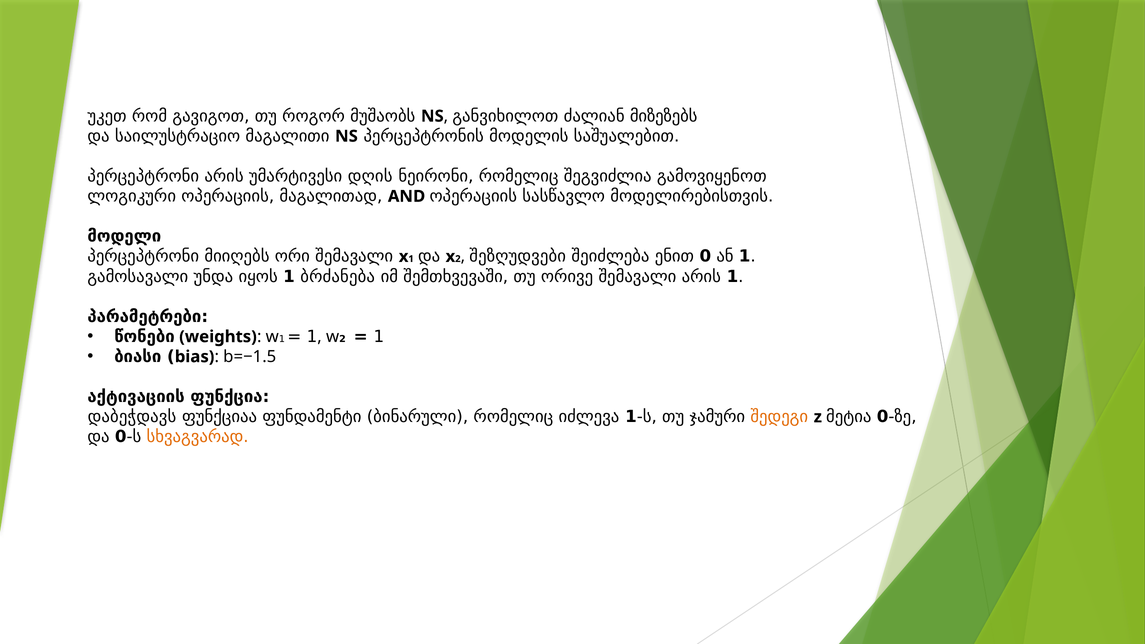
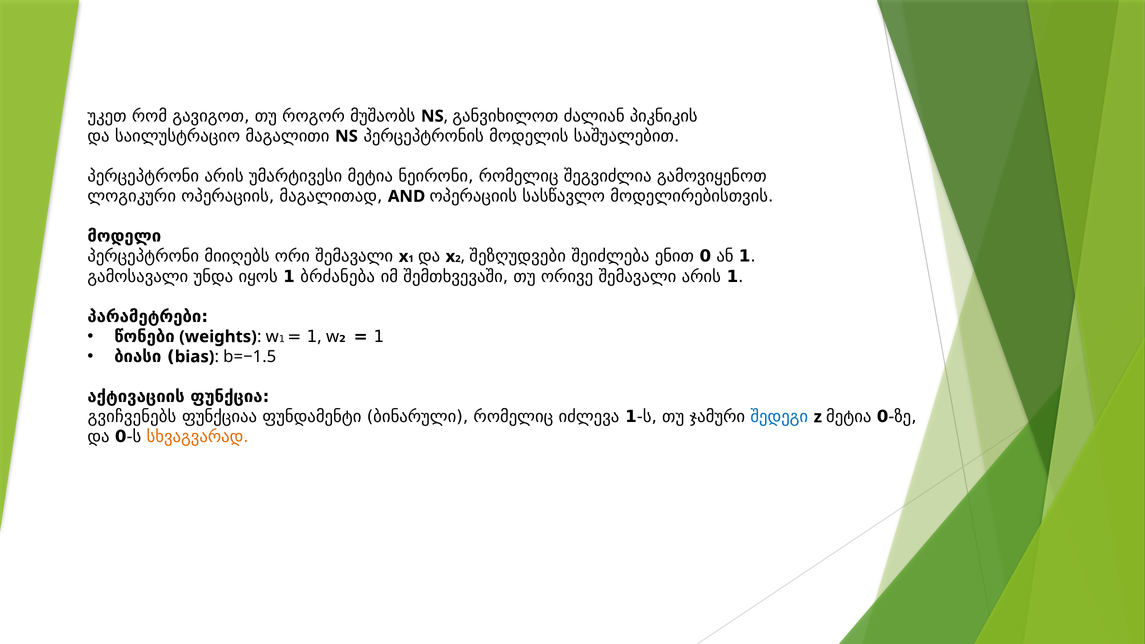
მიზეზებს: მიზეზებს -> პიკნიკის (664, 116)
უმარტივესი დღის: დღის -> მეტია (370, 176)
დაბეჭდავს: დაბეჭდავს -> გვიჩვენებს (132, 417)
შედეგი colour: orange -> blue (779, 417)
